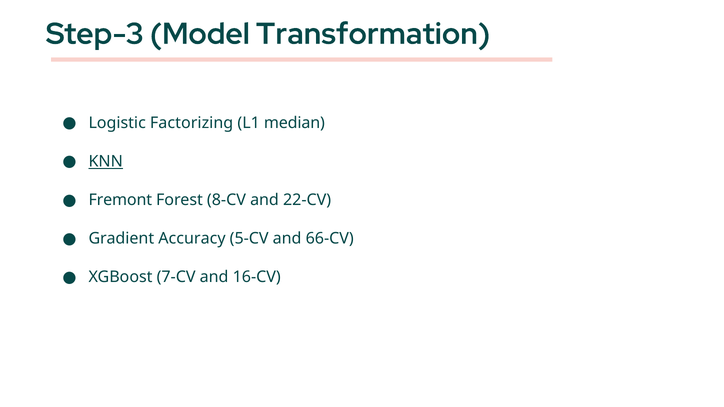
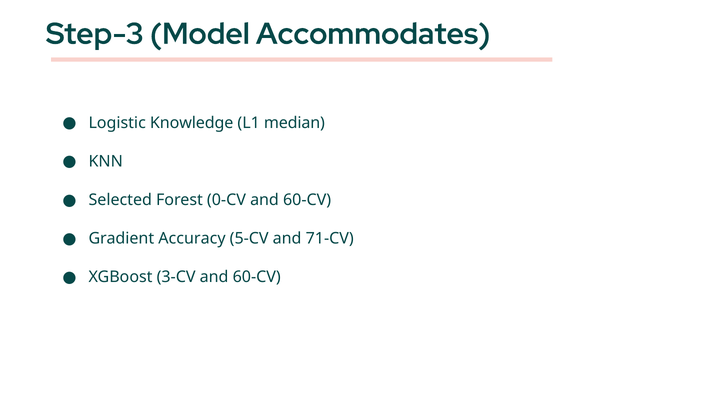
Transformation: Transformation -> Accommodates (373, 34)
Factorizing: Factorizing -> Knowledge (192, 123)
KNN underline: present -> none (106, 162)
Fremont: Fremont -> Selected (120, 200)
8-CV: 8-CV -> 0-CV (226, 200)
22-CV: 22-CV -> 60-CV (307, 200)
66-CV: 66-CV -> 71-CV (330, 239)
7-CV: 7-CV -> 3-CV (176, 277)
16-CV: 16-CV -> 60-CV (257, 277)
